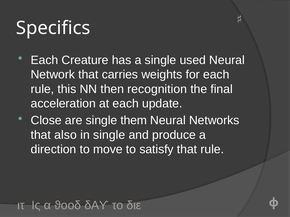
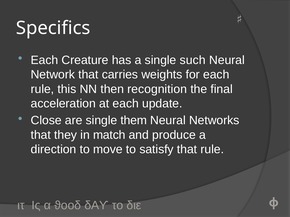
used: used -> such (193, 60)
also: also -> they (66, 135)
in single: single -> match (109, 135)
